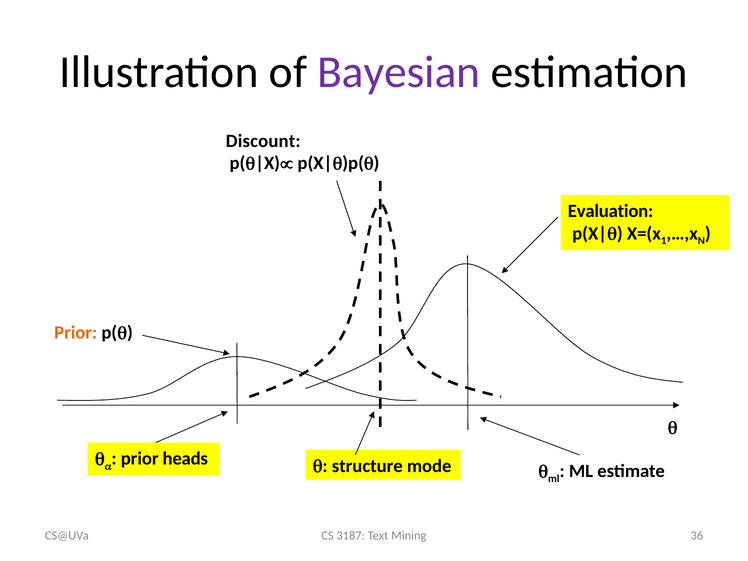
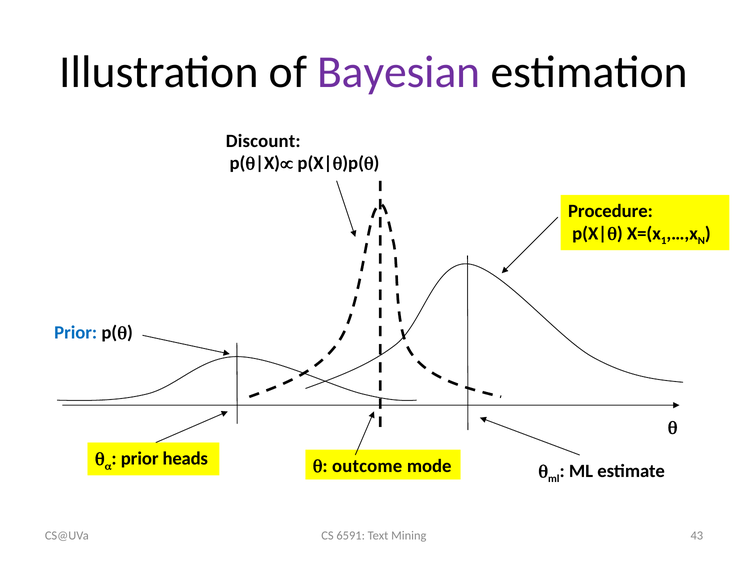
Evaluation: Evaluation -> Procedure (610, 211)
Prior colour: orange -> blue (76, 333)
structure: structure -> outcome (367, 466)
3187: 3187 -> 6591 (351, 536)
36: 36 -> 43 (697, 536)
